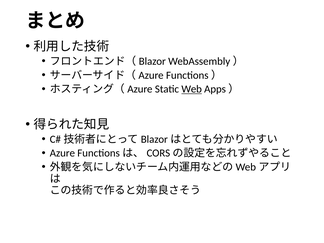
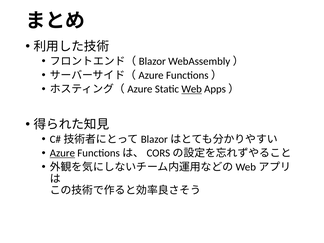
Azure underline: none -> present (62, 153)
